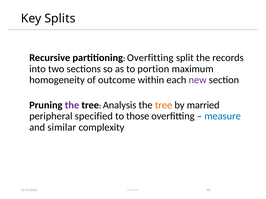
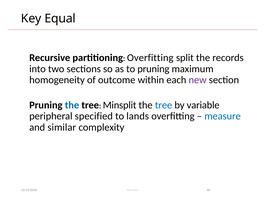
Splits: Splits -> Equal (60, 18)
to portion: portion -> pruning (153, 69)
the colour: purple -> blue (72, 105)
Analysis: Analysis -> Minsplit (120, 105)
tree colour: orange -> blue (164, 105)
married: married -> variable (203, 105)
those: those -> lands (138, 116)
